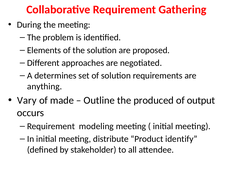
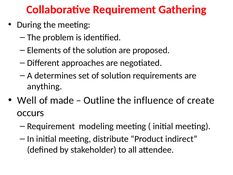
Vary: Vary -> Well (27, 100)
produced: produced -> influence (154, 100)
output: output -> create (201, 100)
identify: identify -> indirect (181, 139)
